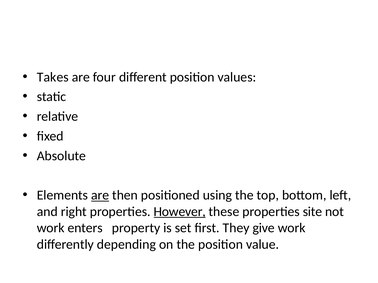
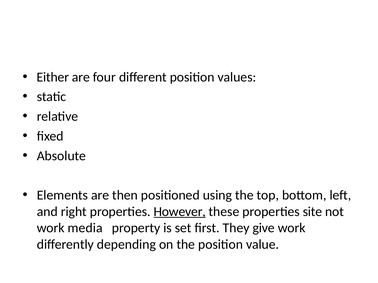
Takes: Takes -> Either (53, 77)
are underline: present -> none (100, 196)
enters: enters -> media (85, 228)
